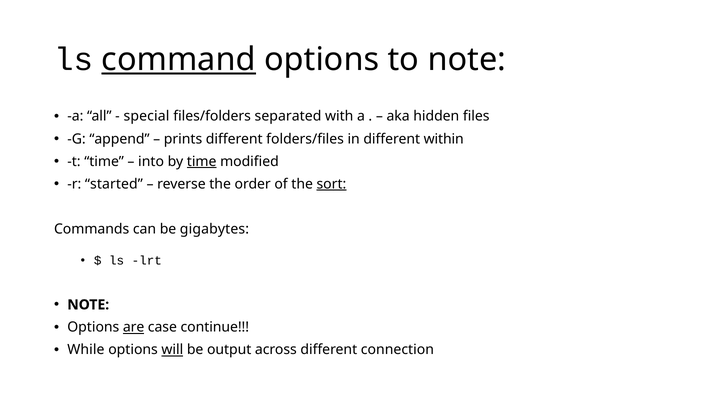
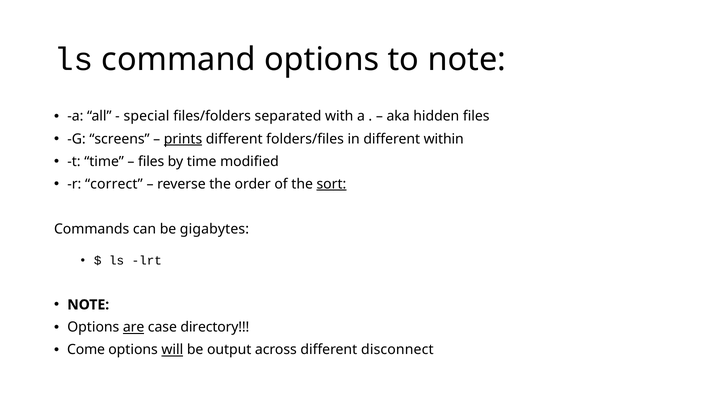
command underline: present -> none (179, 60)
append: append -> screens (120, 139)
prints underline: none -> present (183, 139)
into: into -> files (151, 161)
time underline: present -> none (202, 161)
started: started -> correct (114, 184)
continue: continue -> directory (215, 327)
While: While -> Come (86, 350)
connection: connection -> disconnect (397, 350)
